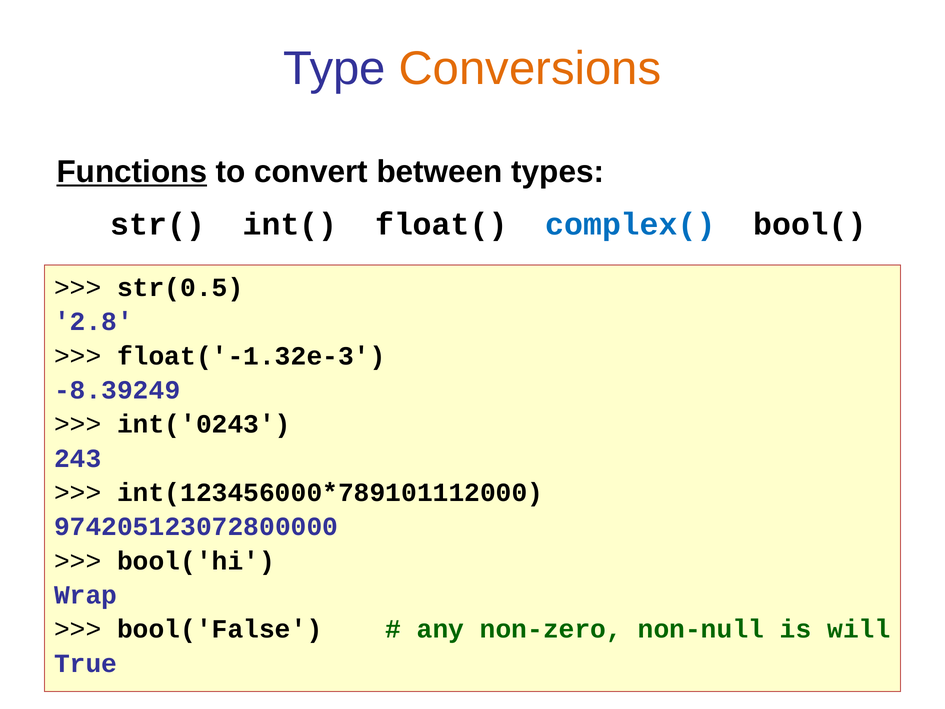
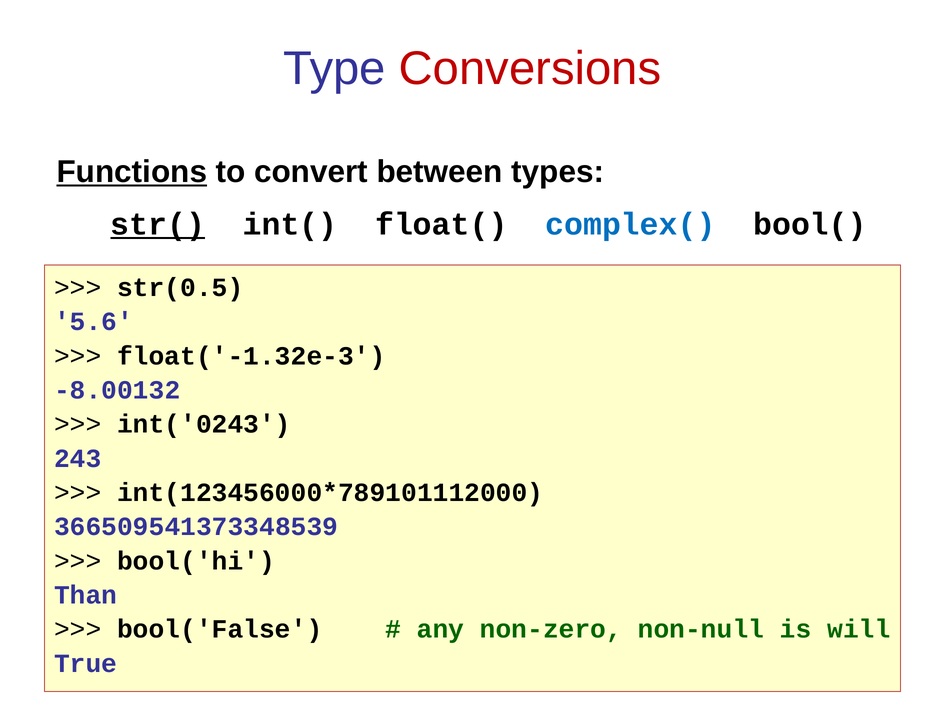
Conversions colour: orange -> red (530, 68)
str( underline: none -> present (158, 224)
2.8: 2.8 -> 5.6 (93, 322)
-8.39249: -8.39249 -> -8.00132 (117, 390)
974205123072800000: 974205123072800000 -> 366509541373348539 (196, 526)
Wrap: Wrap -> Than (86, 595)
